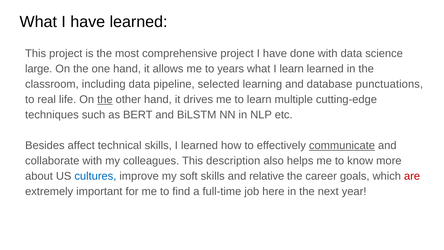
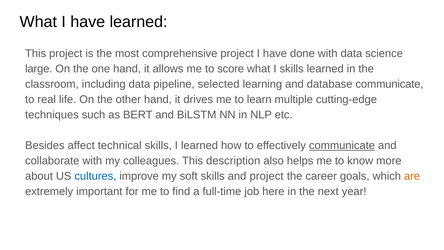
years: years -> score (231, 69)
I learn: learn -> skills (292, 69)
database punctuations: punctuations -> communicate (389, 84)
the underline: present -> none (105, 99)
and relative: relative -> project (267, 176)
are colour: red -> orange (412, 176)
